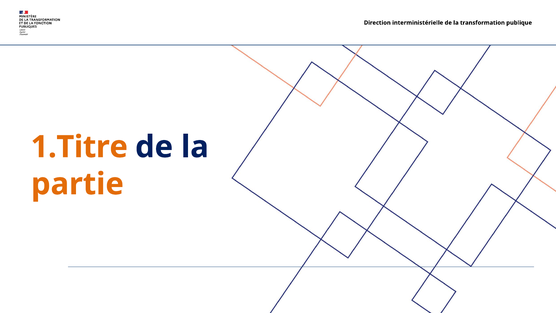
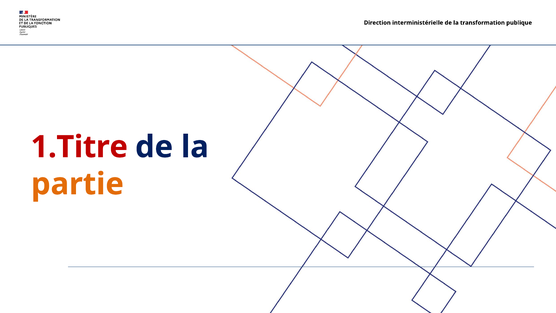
1.Titre colour: orange -> red (79, 147)
